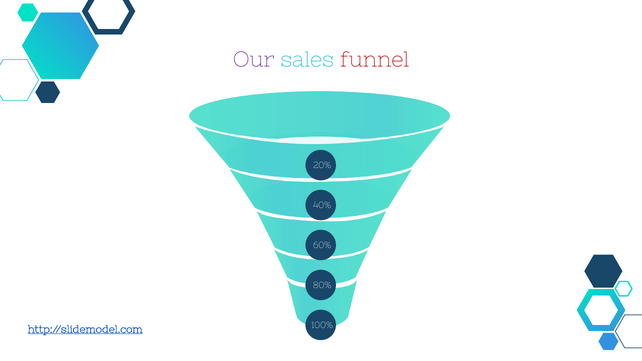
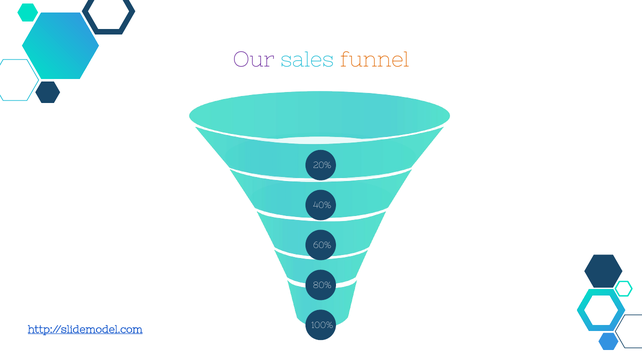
funnel colour: red -> orange (375, 60)
